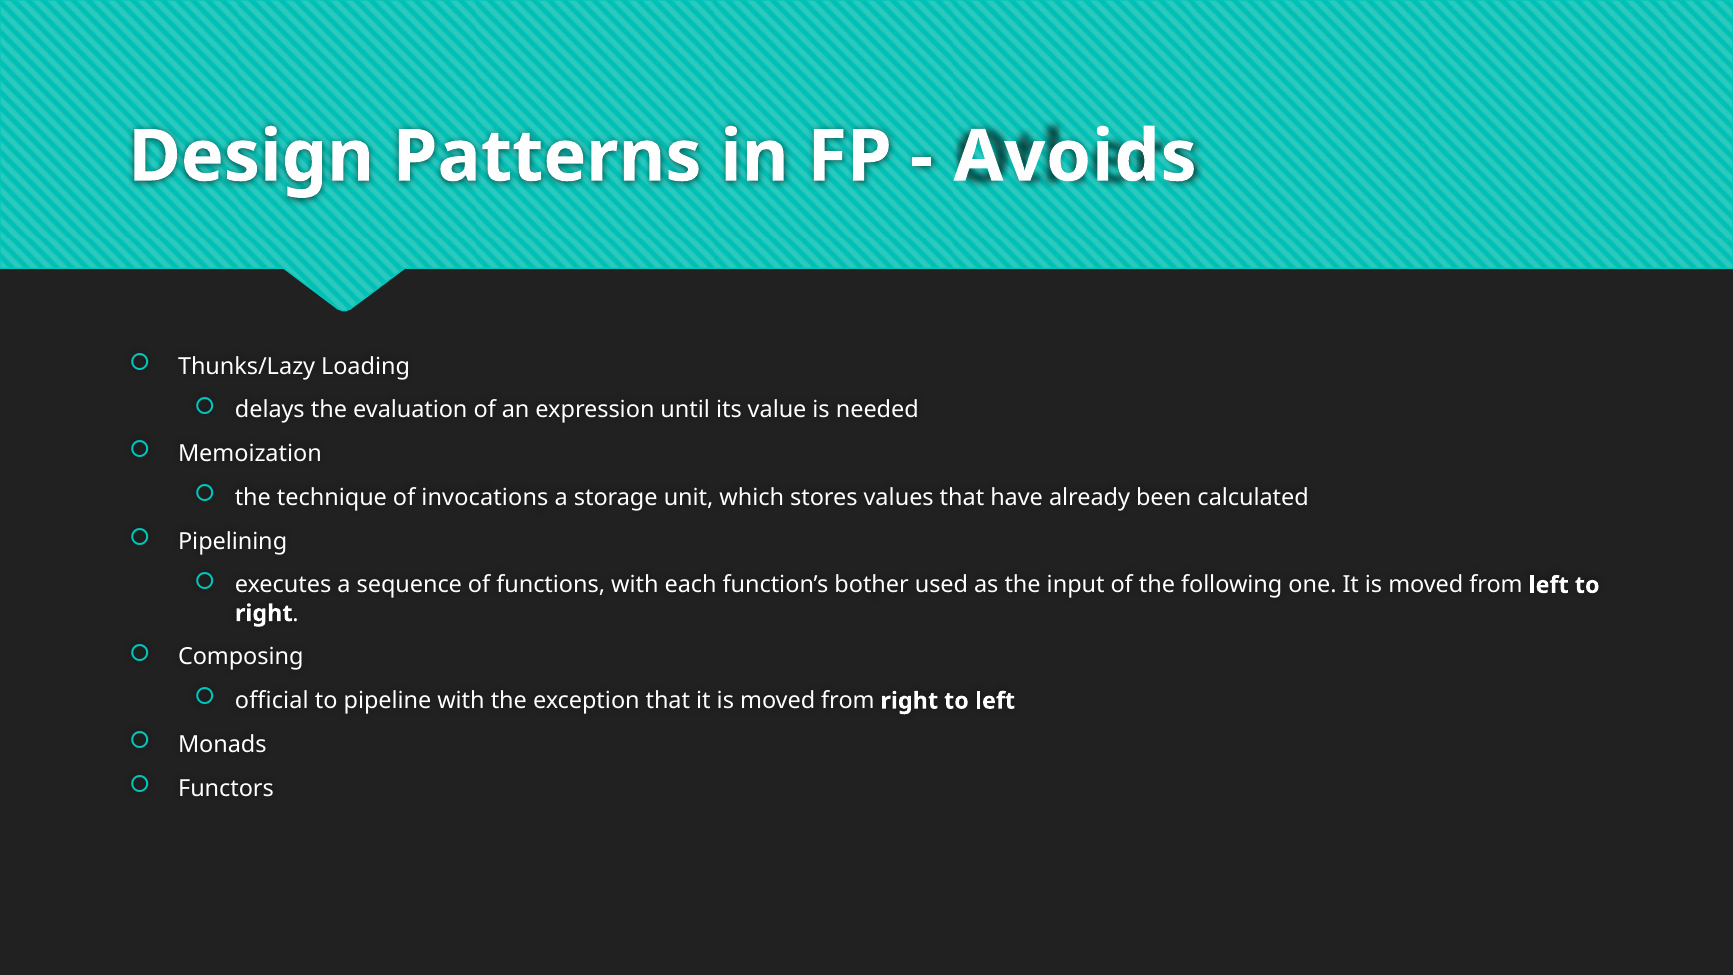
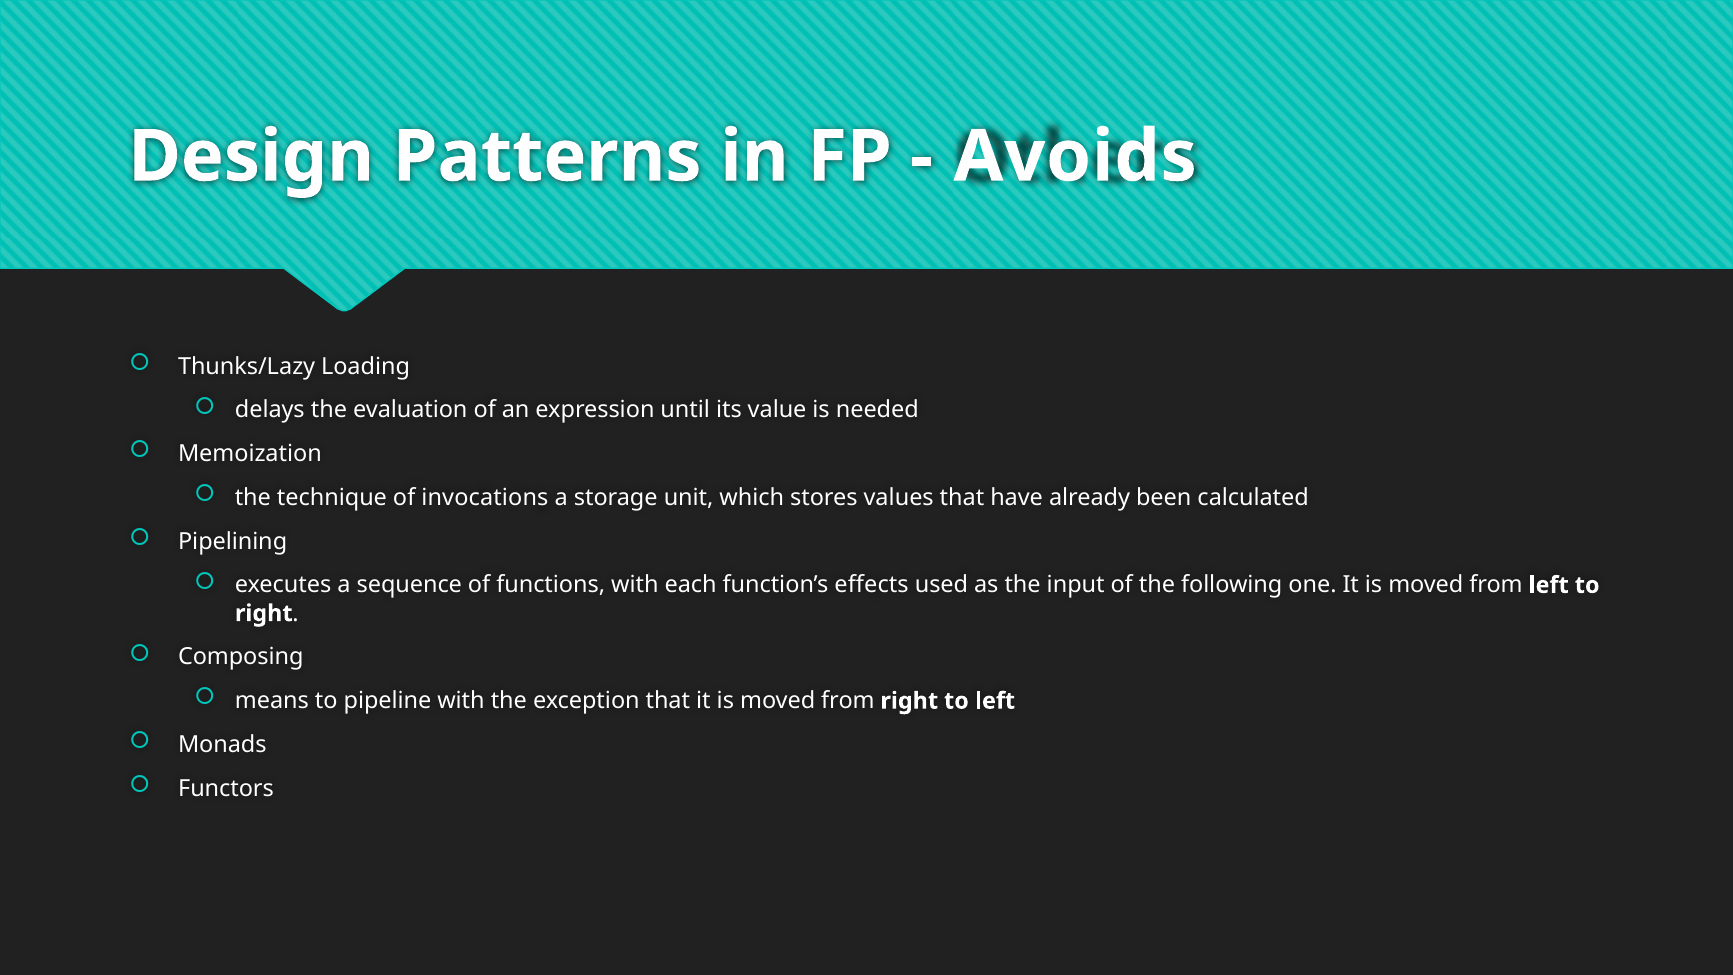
bother: bother -> effects (872, 585)
official: official -> means (272, 701)
